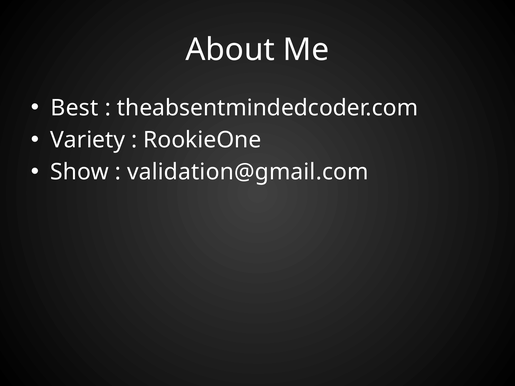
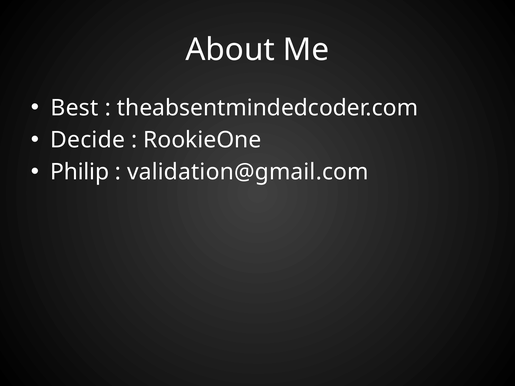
Variety: Variety -> Decide (88, 140)
Show: Show -> Philip (80, 172)
